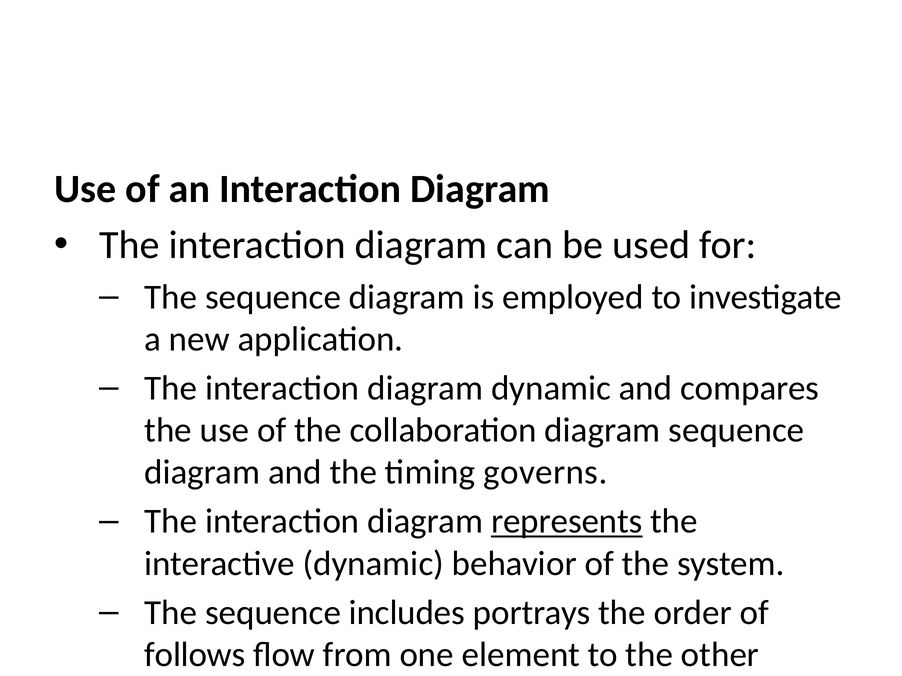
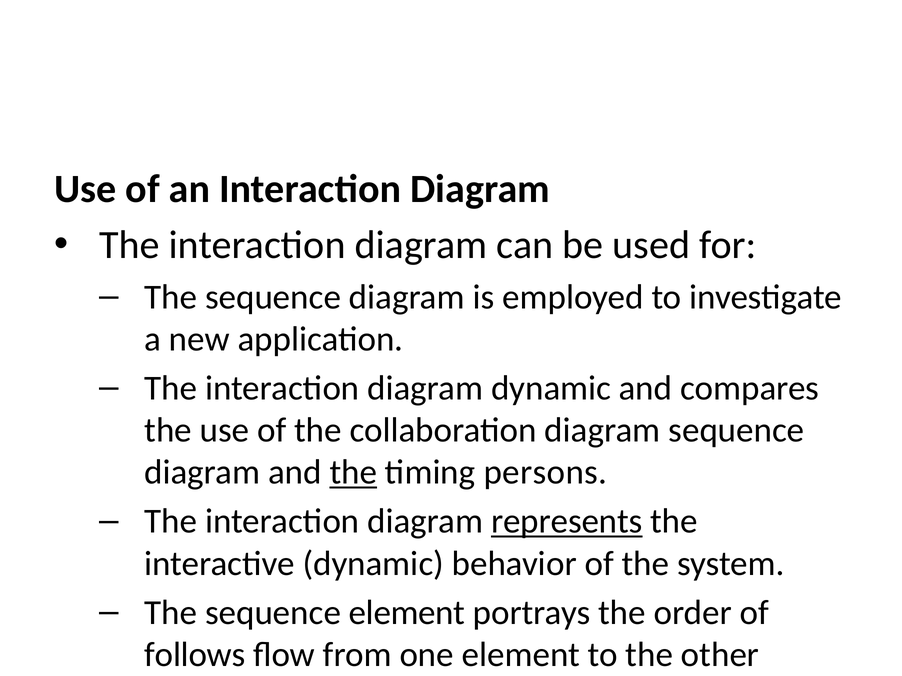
the underline: none -> present (353, 473)
governs: governs -> persons (545, 473)
sequence includes: includes -> element (407, 613)
